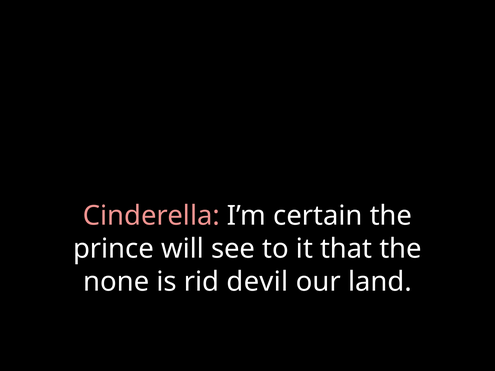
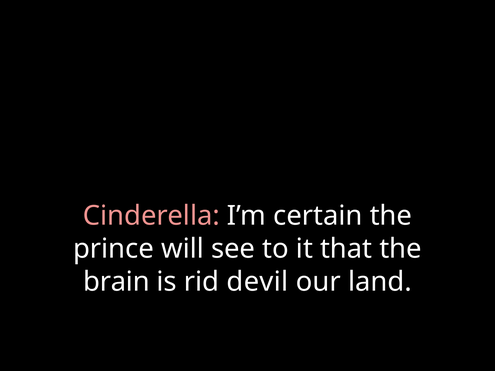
none: none -> brain (116, 282)
